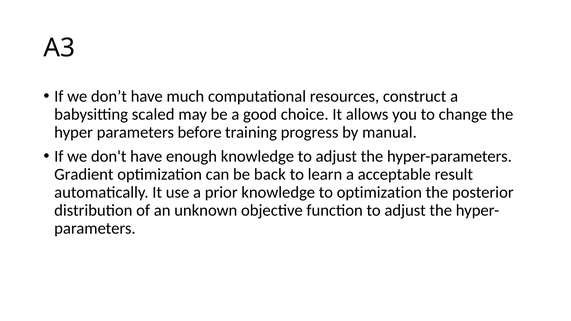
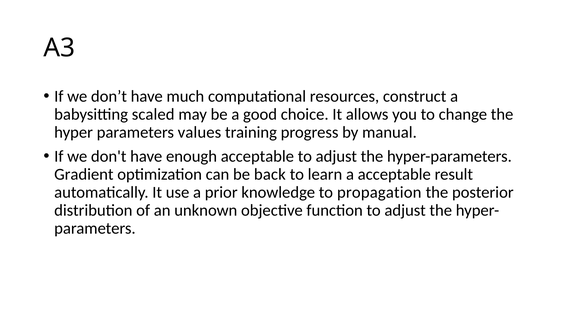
before: before -> values (199, 133)
enough knowledge: knowledge -> acceptable (257, 156)
to optimization: optimization -> propagation (379, 192)
